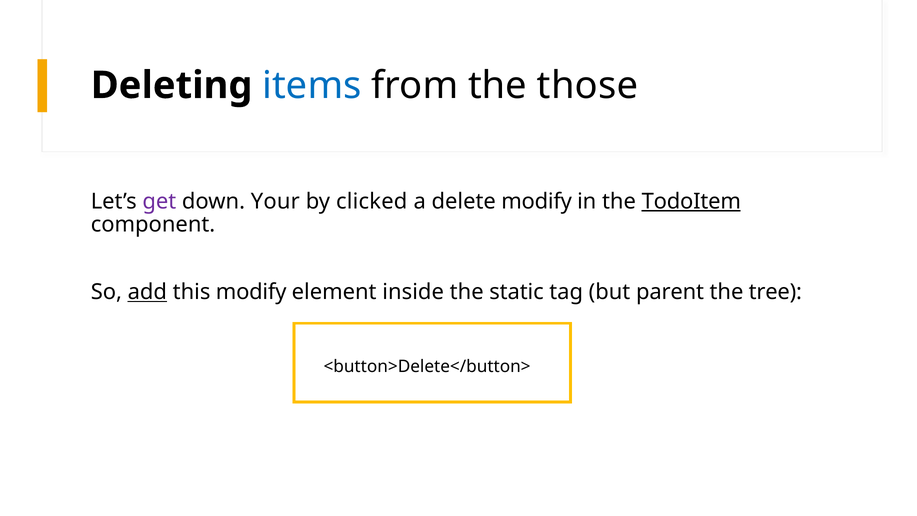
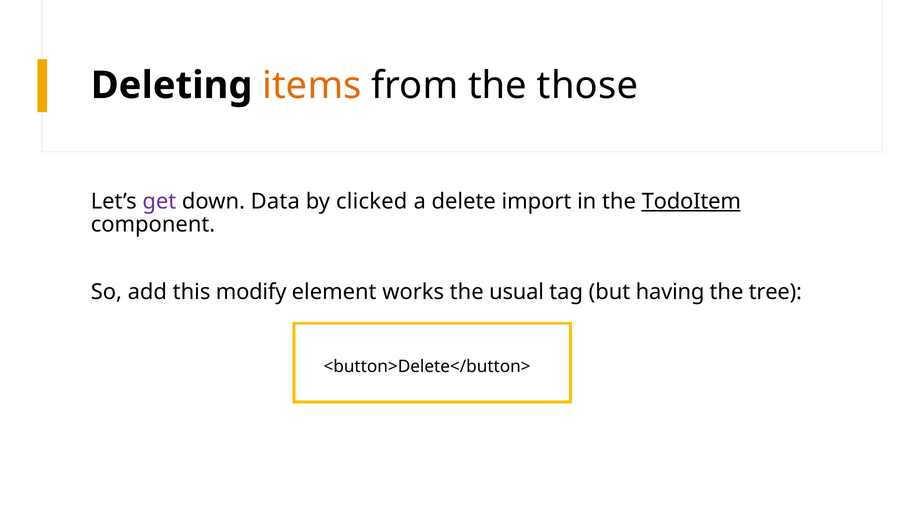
items colour: blue -> orange (312, 85)
Your: Your -> Data (275, 201)
delete modify: modify -> import (537, 201)
add underline: present -> none (147, 292)
inside: inside -> works (413, 292)
static: static -> usual (517, 292)
parent: parent -> having (670, 292)
